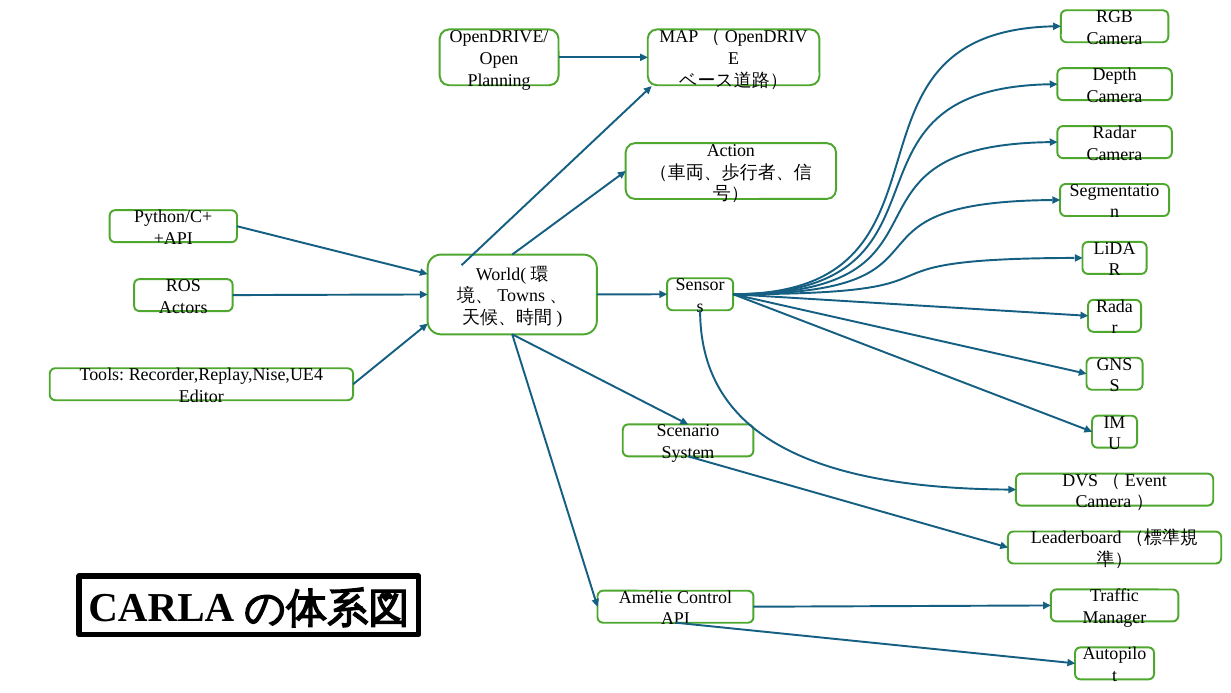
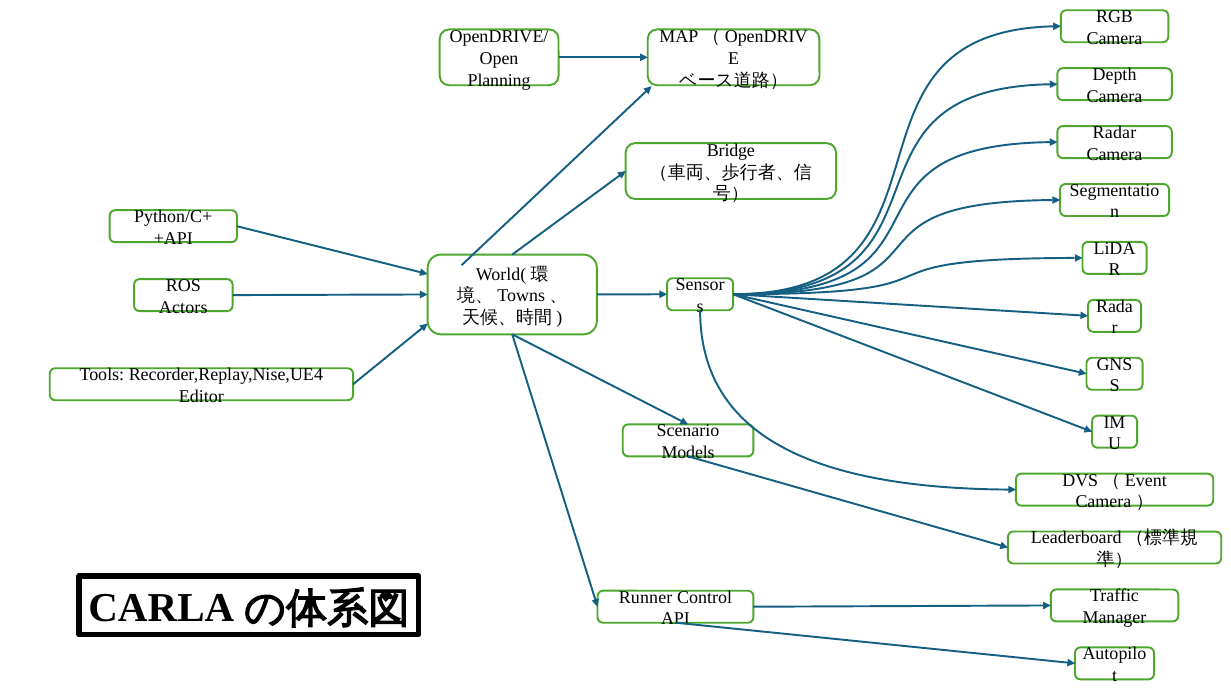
Action: Action -> Bridge (731, 151)
System: System -> Models (688, 452)
Amélie: Amélie -> Runner (646, 597)
